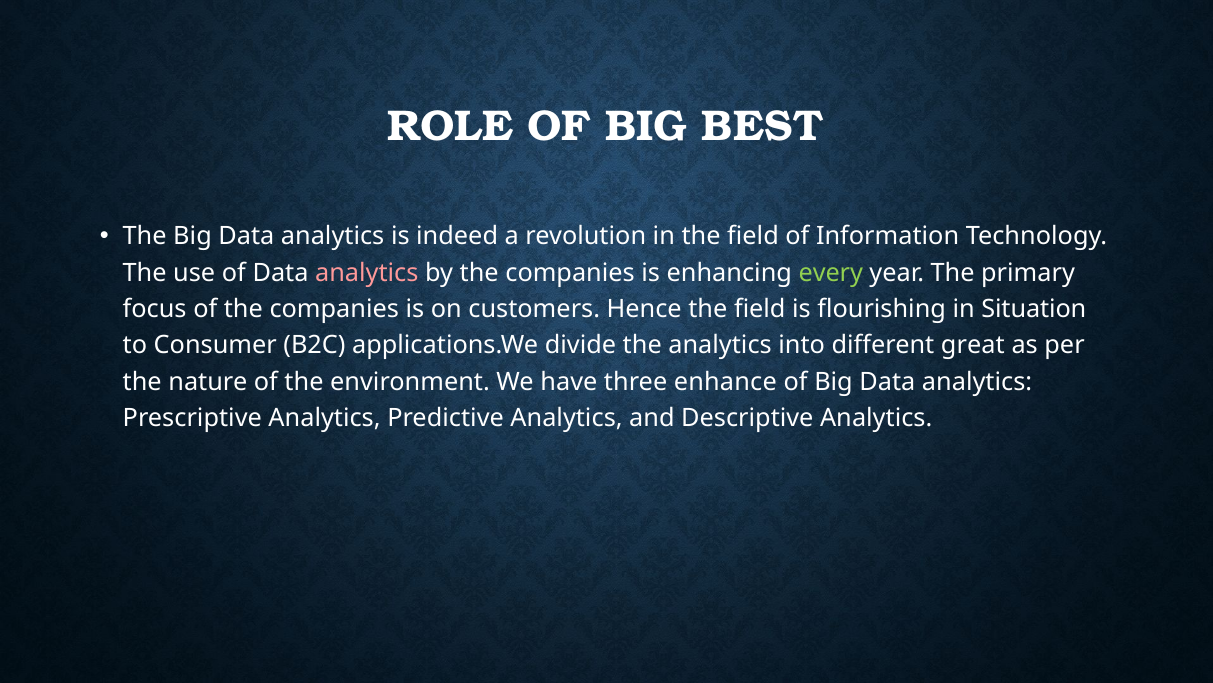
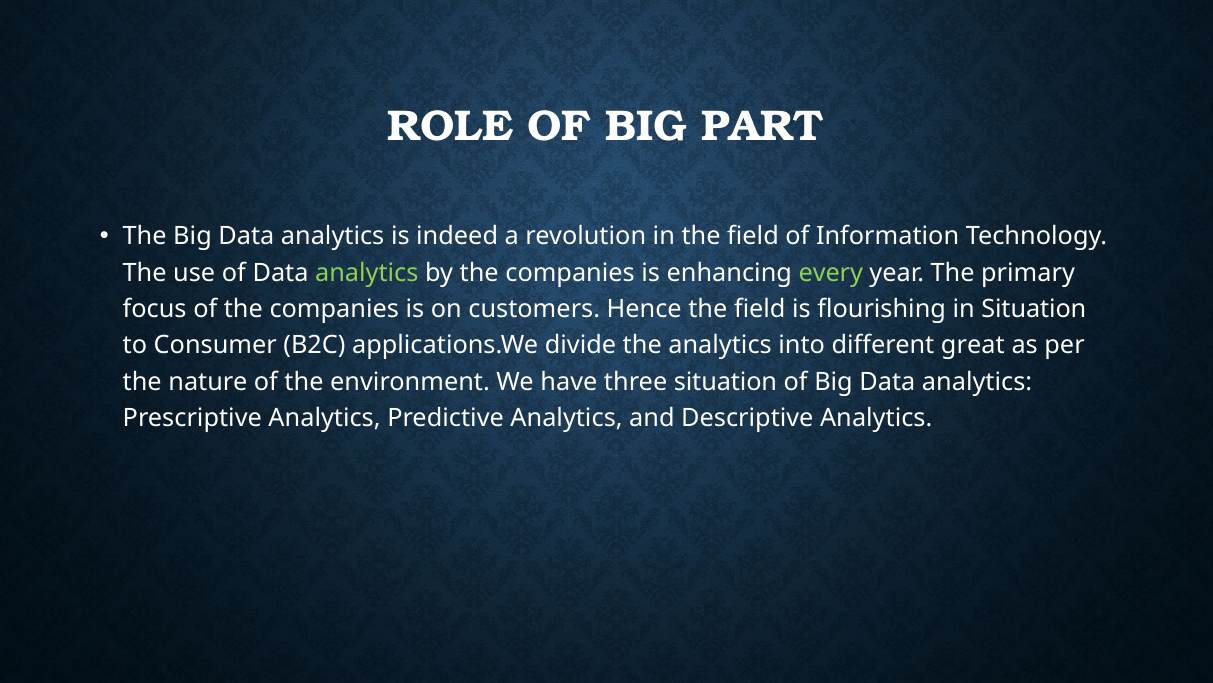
BEST: BEST -> PART (763, 126)
analytics colour: pink -> light green (367, 272)
three enhance: enhance -> situation (725, 382)
